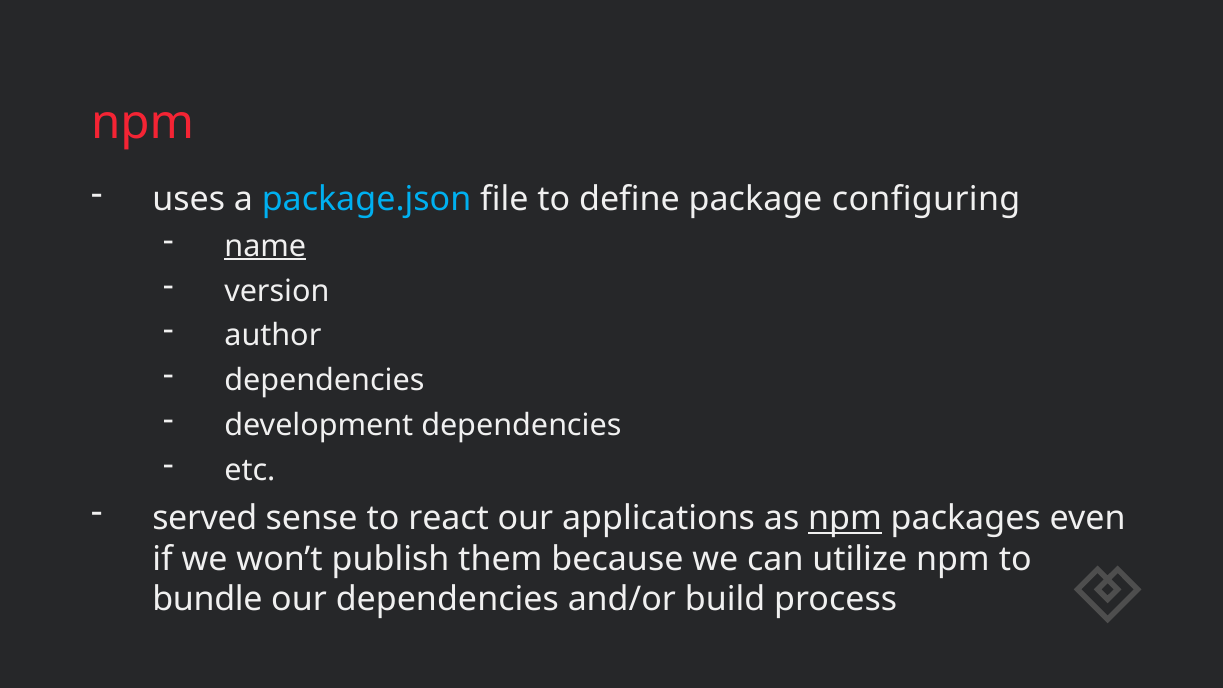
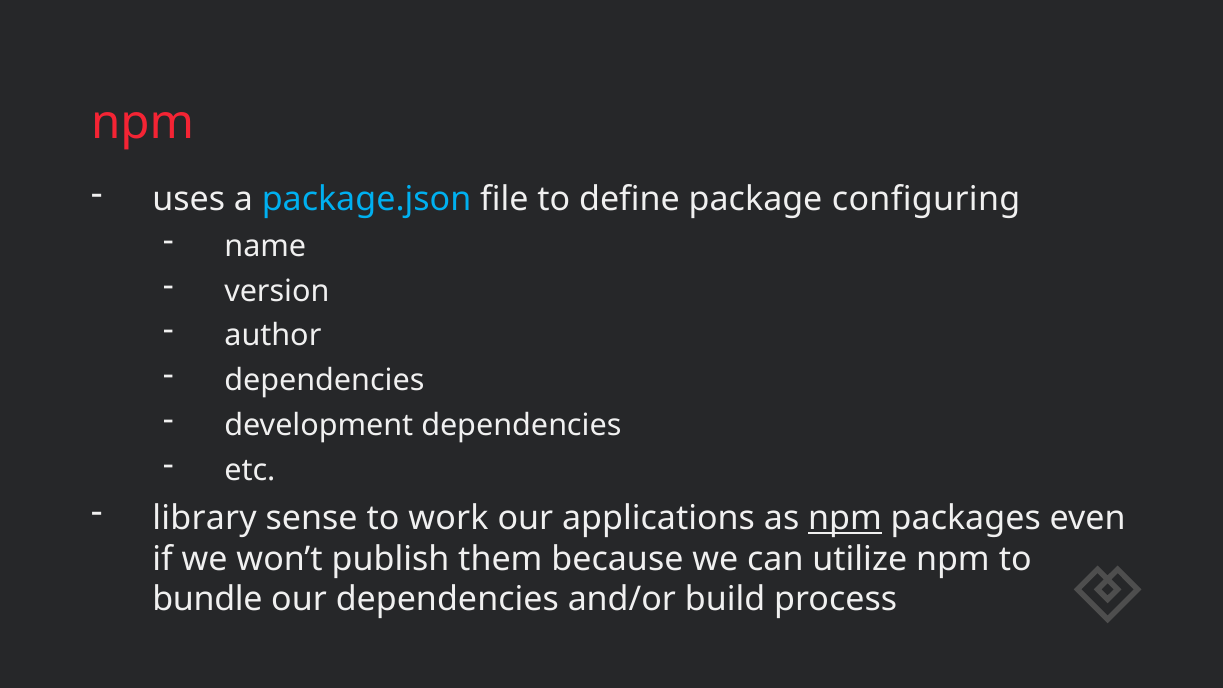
name underline: present -> none (265, 246)
served: served -> library (205, 518)
react: react -> work (448, 518)
